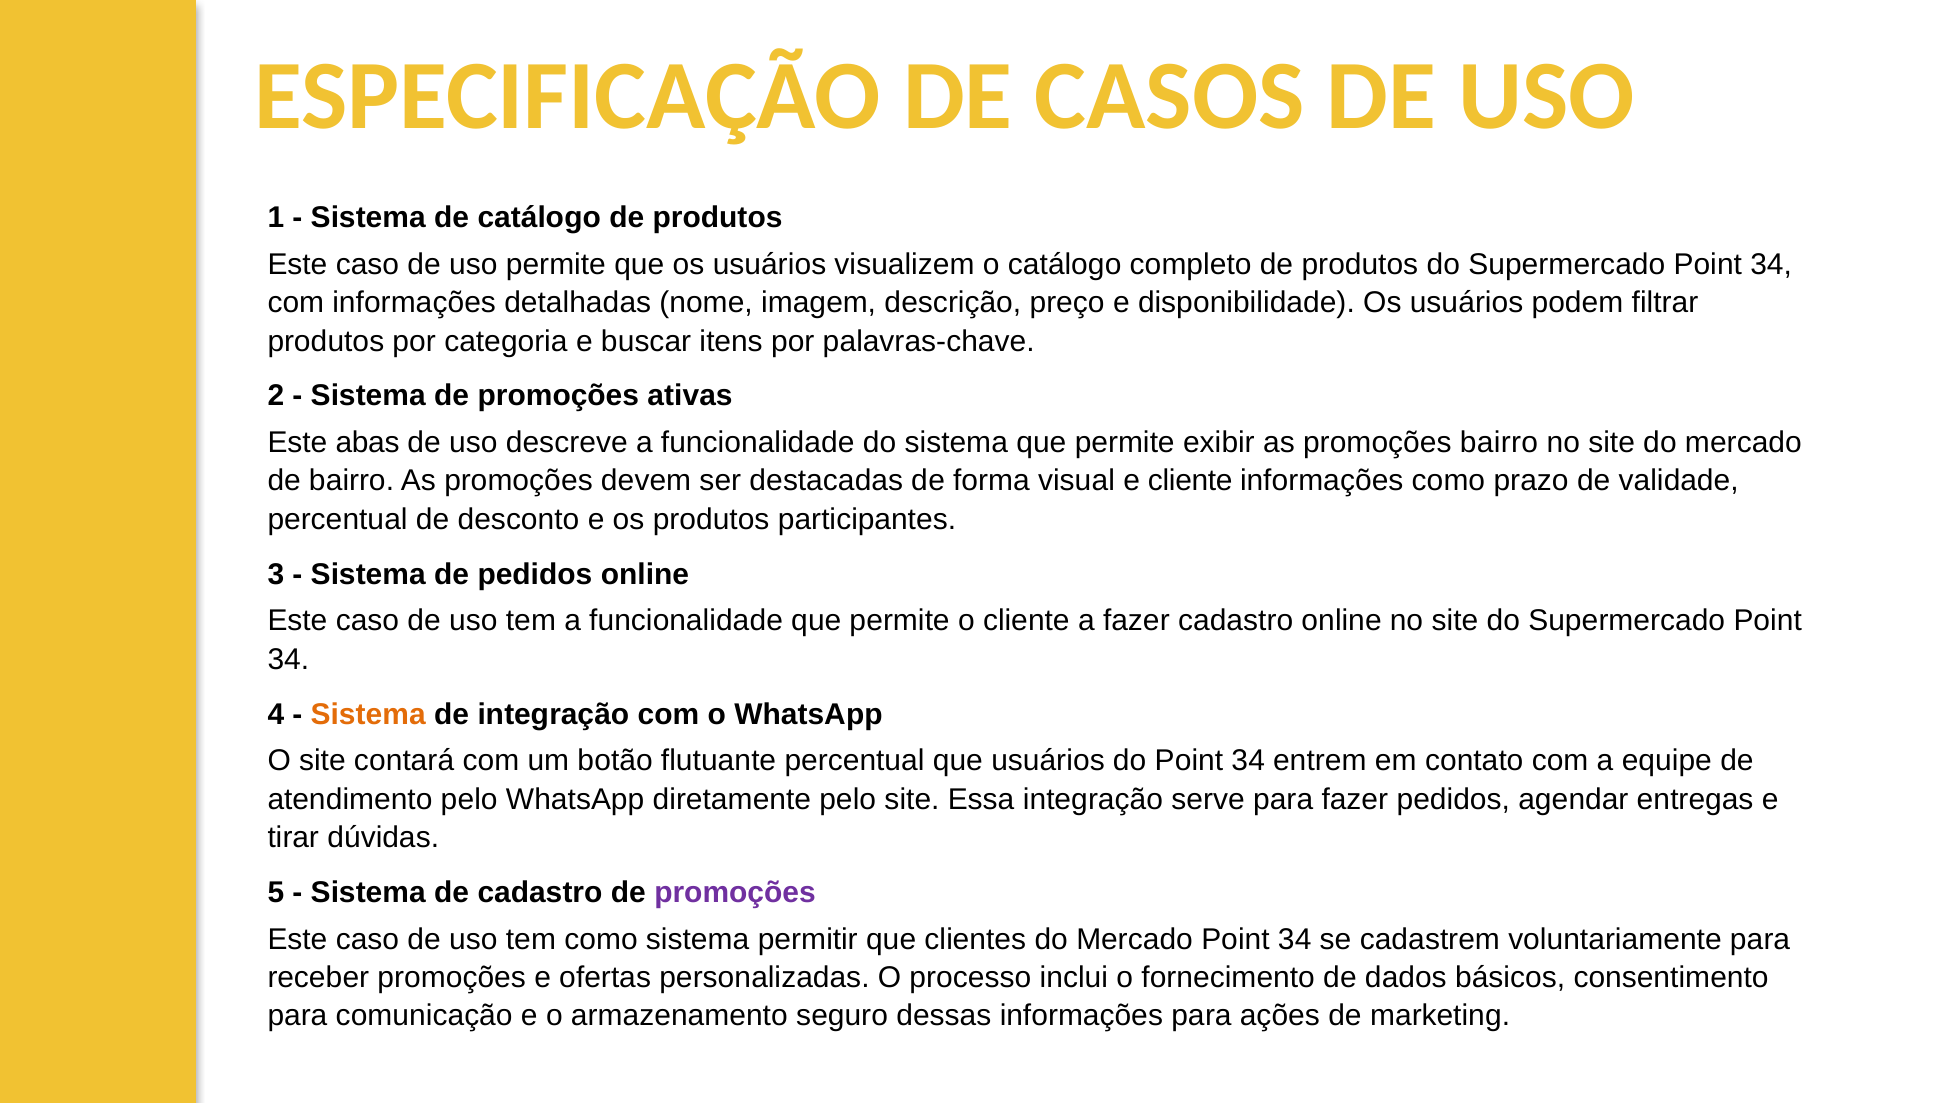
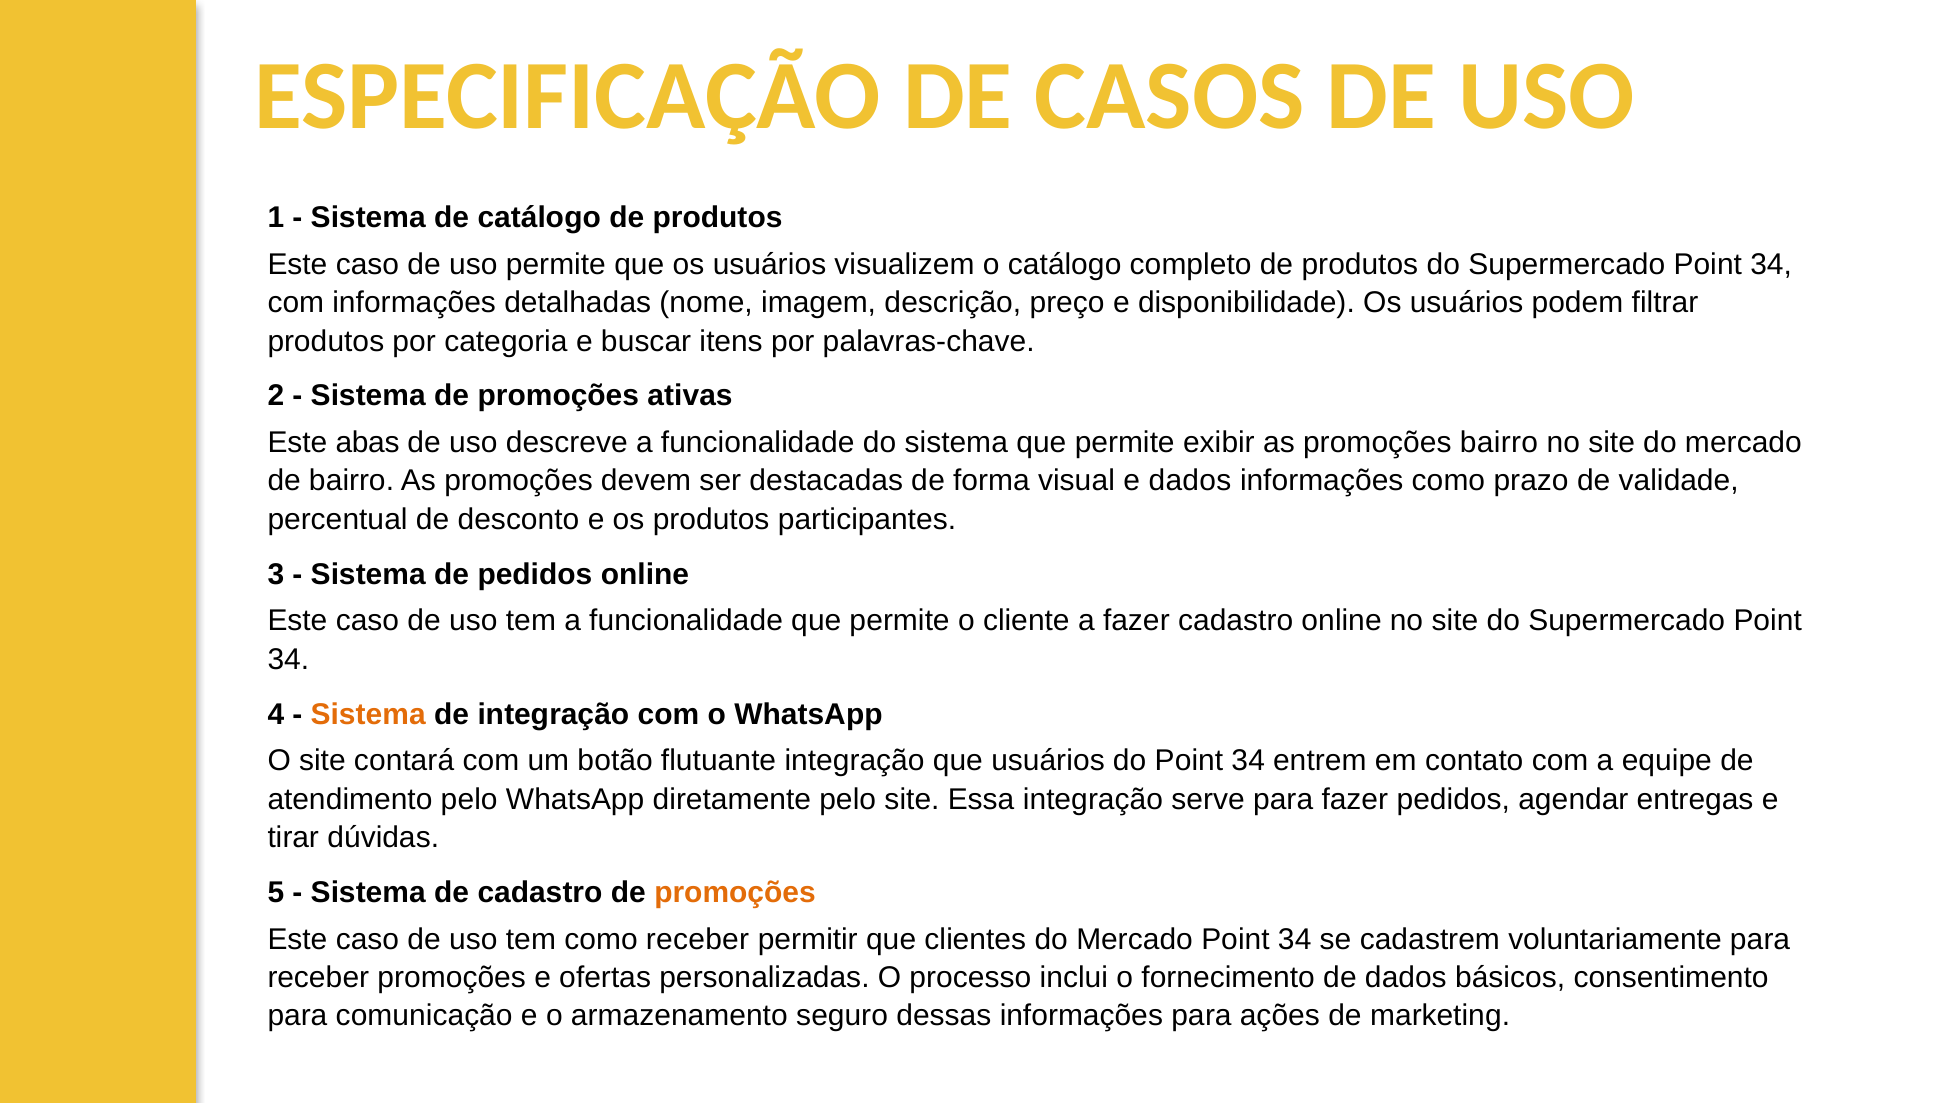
e cliente: cliente -> dados (1190, 481)
flutuante percentual: percentual -> integração (855, 761)
promoções colour: purple -> orange (735, 892)
como sistema: sistema -> receber (698, 939)
